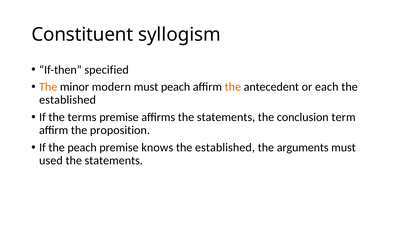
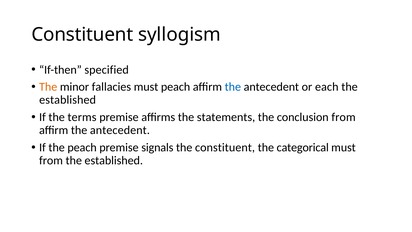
modern: modern -> fallacies (111, 87)
the colour: orange -> blue (233, 87)
conclusion term: term -> from (344, 117)
proposition: proposition -> antecedent (120, 130)
knows: knows -> signals (157, 147)
established: established -> constituent (225, 147)
arguments: arguments -> categorical (303, 147)
used: used -> from (51, 160)
statements: statements -> established (114, 160)
